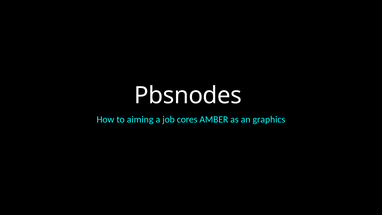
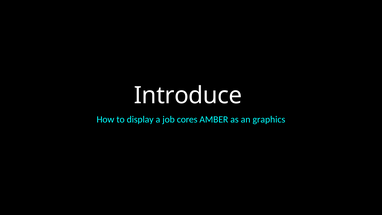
Pbsnodes: Pbsnodes -> Introduce (188, 95)
aiming: aiming -> display (140, 119)
